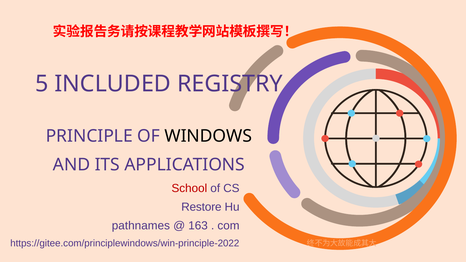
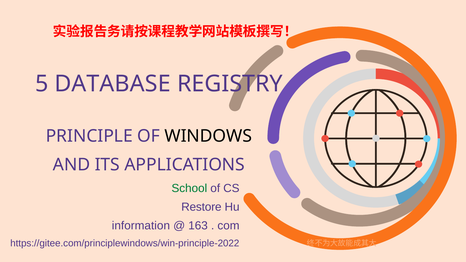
INCLUDED: INCLUDED -> DATABASE (113, 84)
School colour: red -> green (189, 189)
pathnames: pathnames -> information (141, 226)
